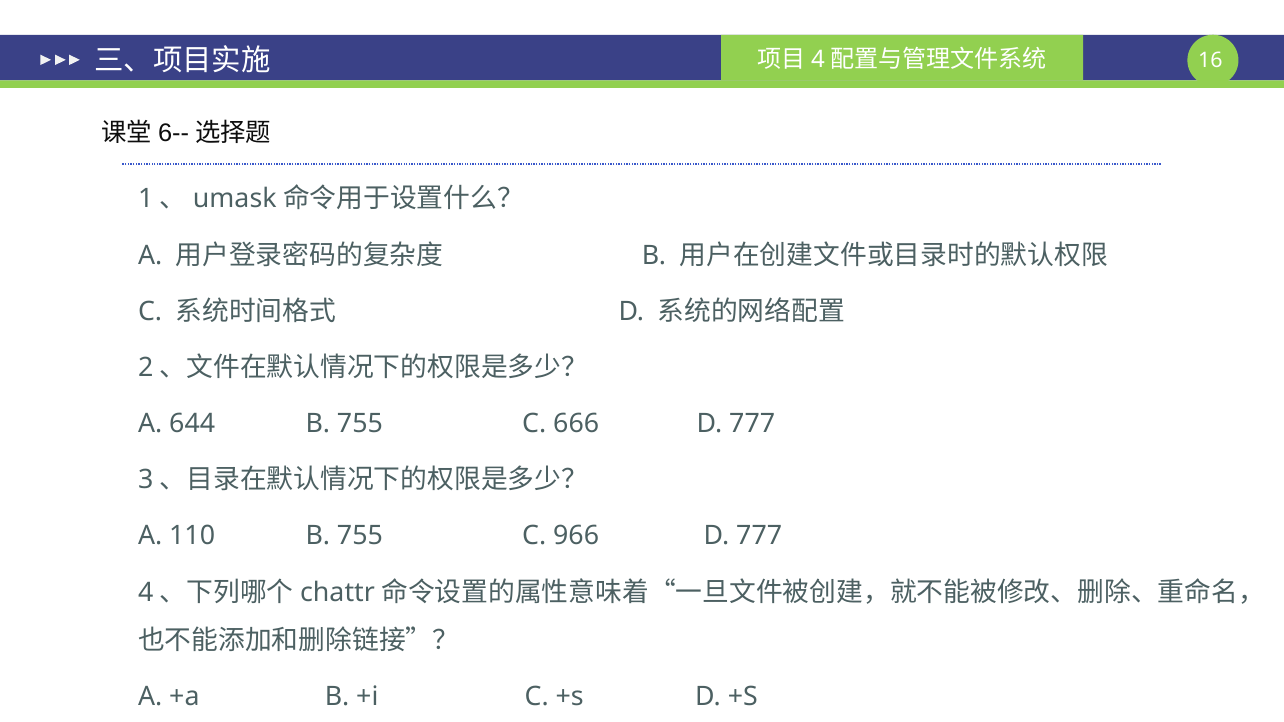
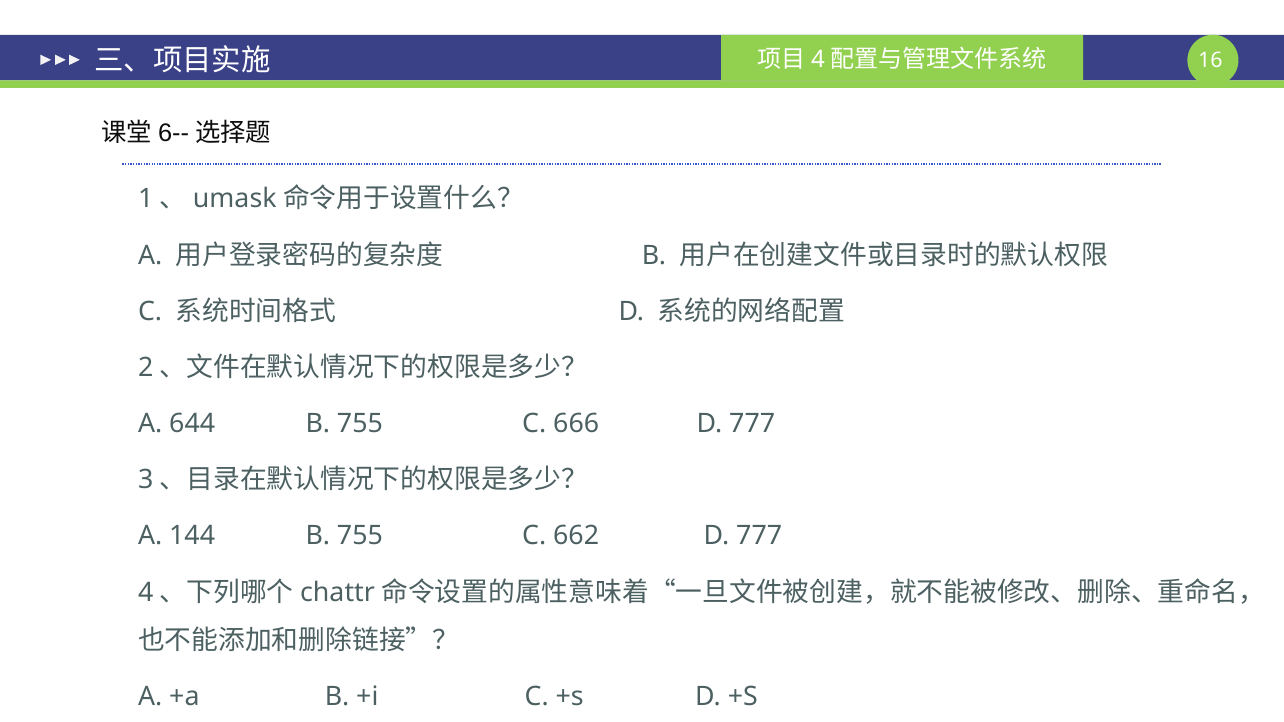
110: 110 -> 144 (192, 536)
966: 966 -> 662 (576, 536)
